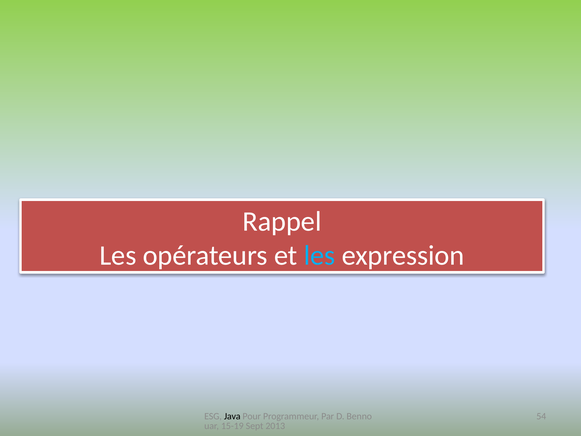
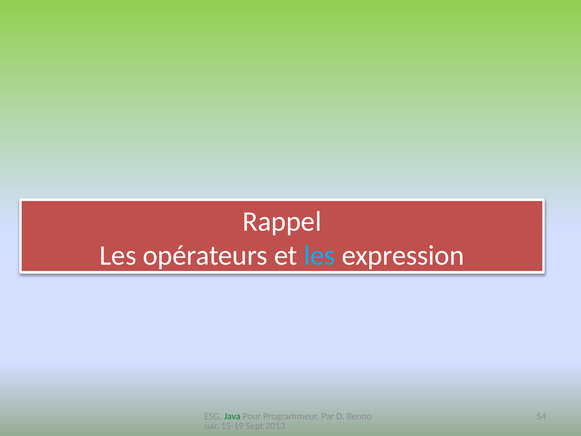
Java colour: black -> green (232, 416)
